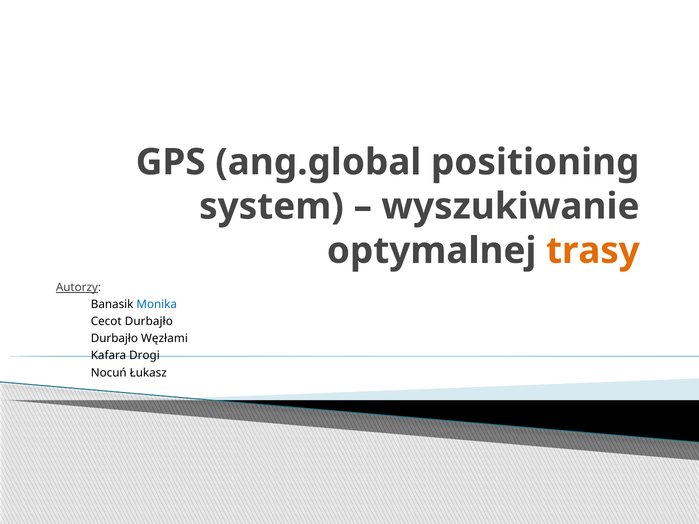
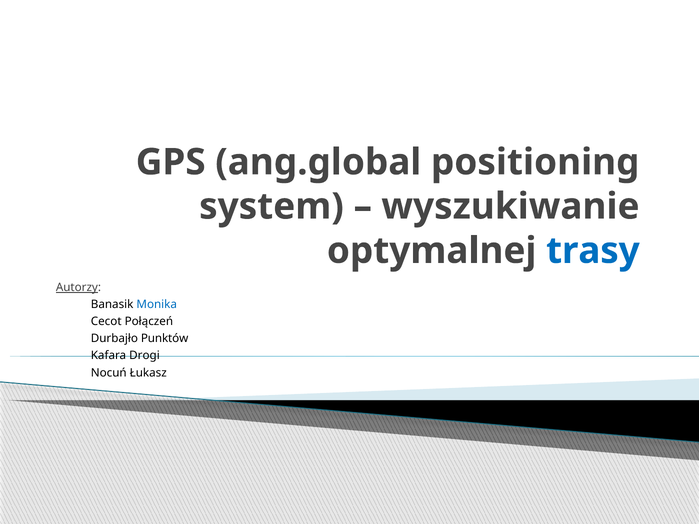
trasy colour: orange -> blue (593, 251)
Cecot Durbajło: Durbajło -> Połączeń (149, 322)
Węzłami: Węzłami -> Punktów (165, 339)
